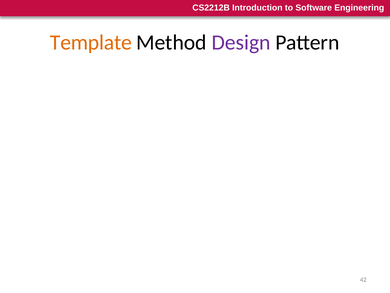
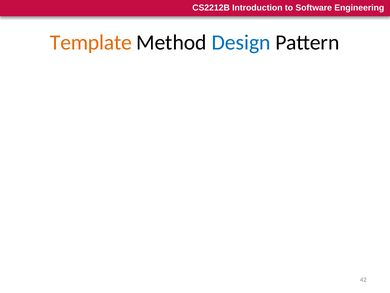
Design colour: purple -> blue (241, 42)
